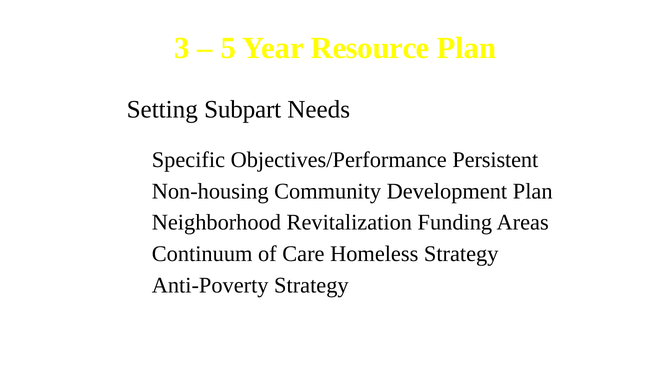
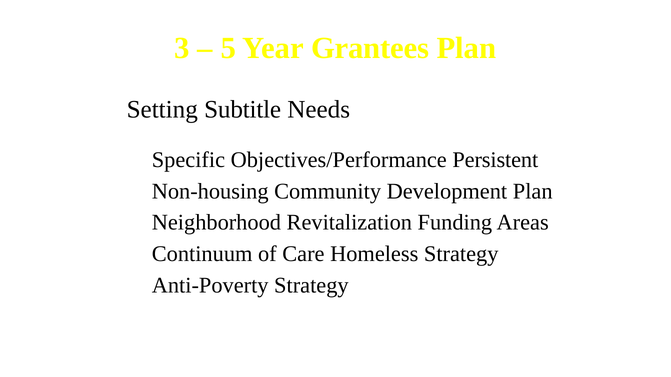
Resource: Resource -> Grantees (370, 48)
Subpart: Subpart -> Subtitle (243, 110)
